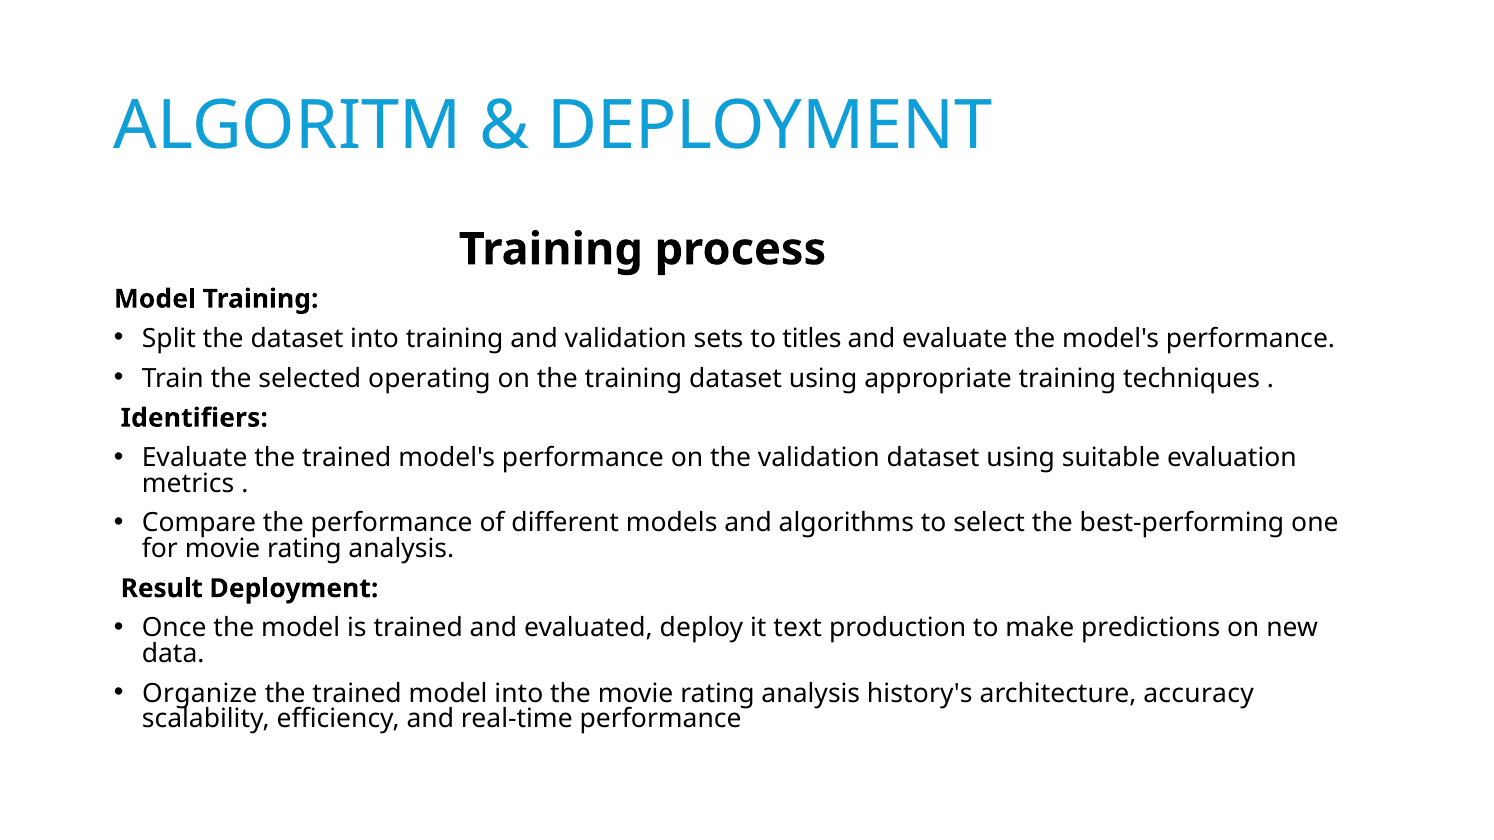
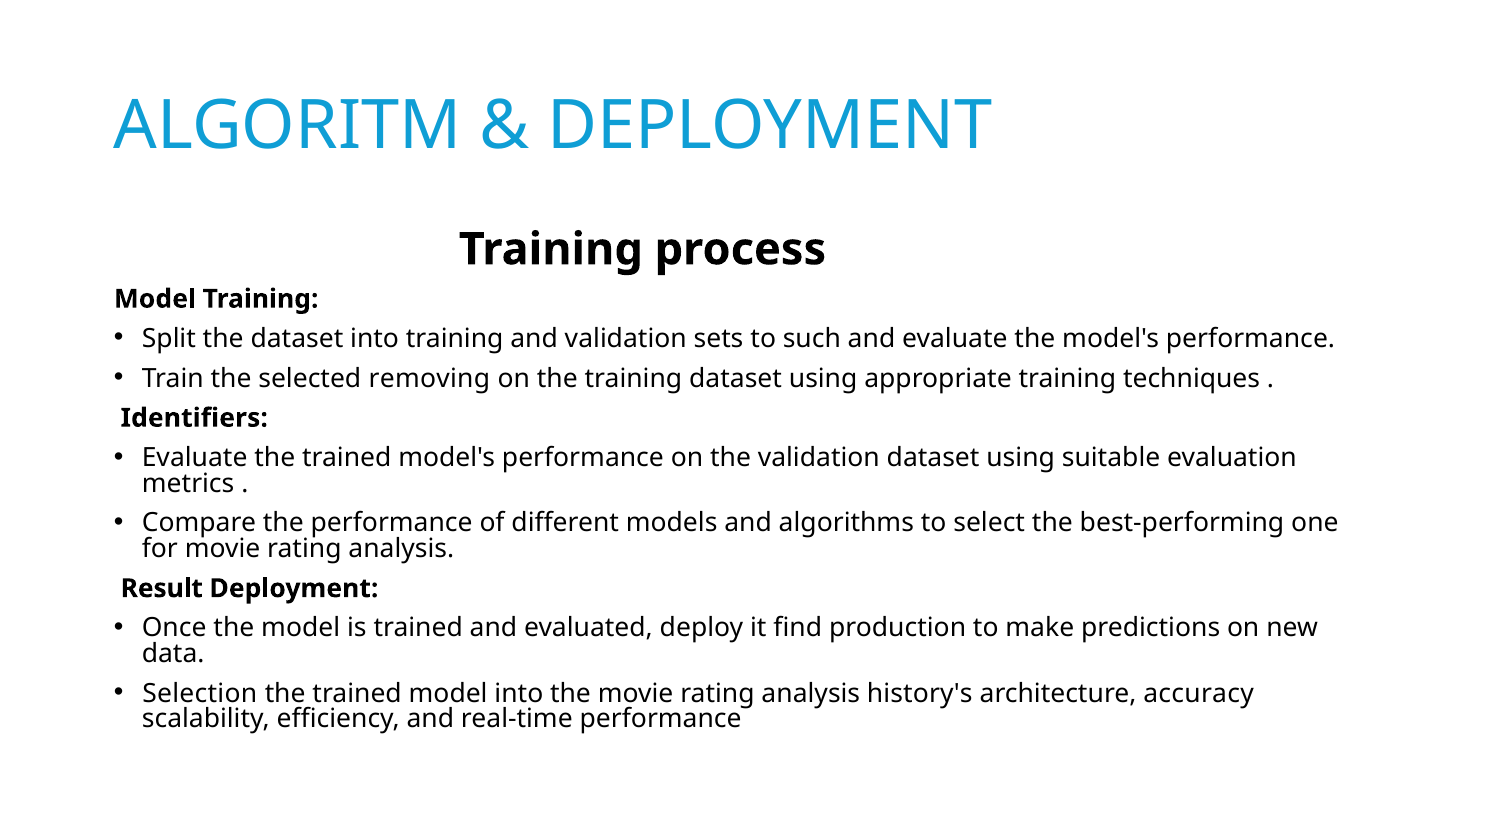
titles: titles -> such (812, 339)
operating: operating -> removing (429, 378)
text: text -> find (798, 628)
Organize: Organize -> Selection (200, 694)
